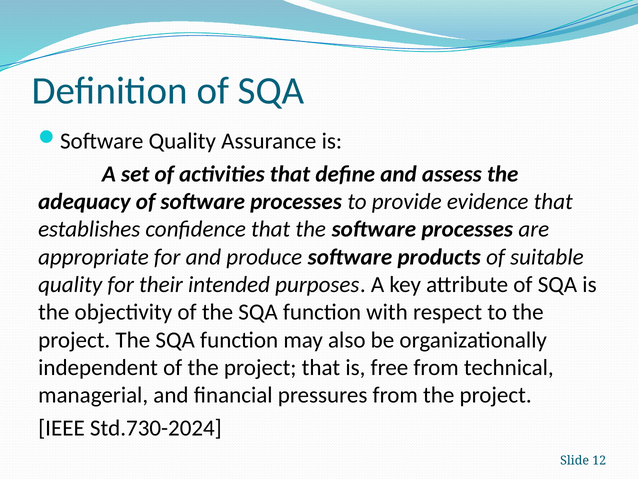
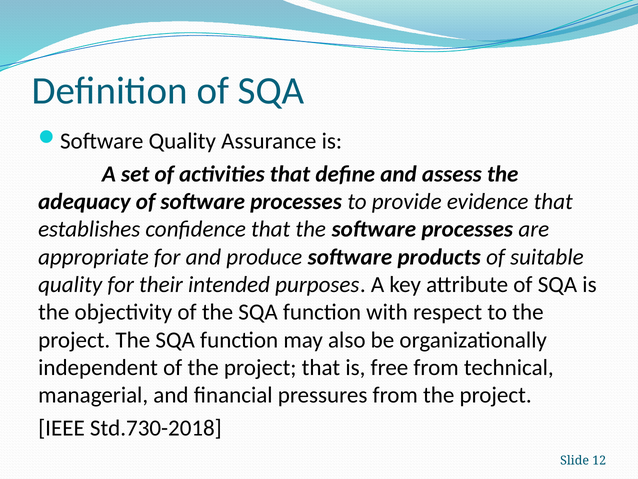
Std.730-2024: Std.730-2024 -> Std.730-2018 (156, 428)
